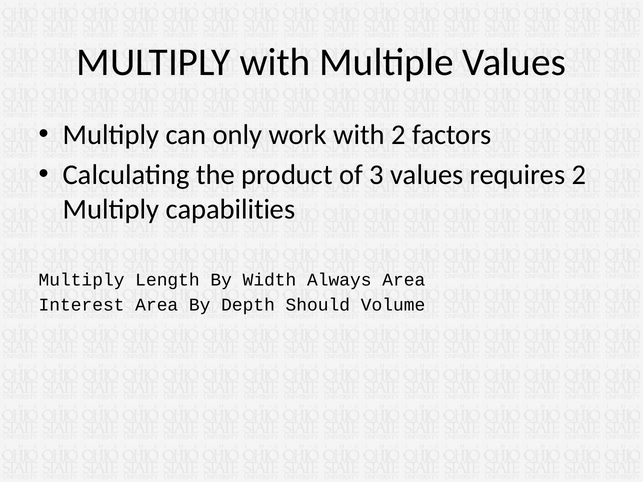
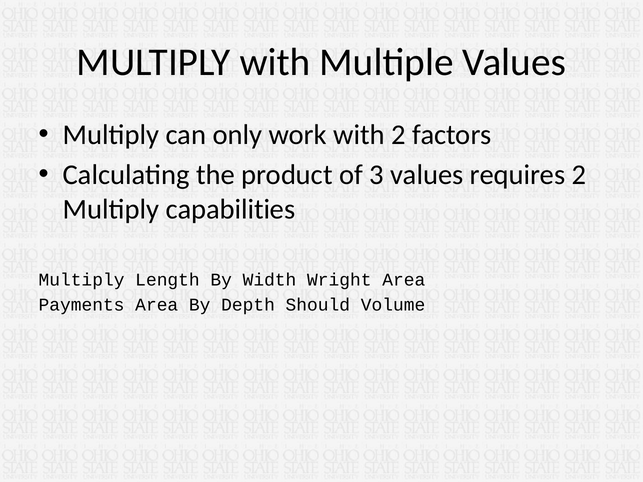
Always: Always -> Wright (339, 280)
Interest: Interest -> Payments (82, 305)
